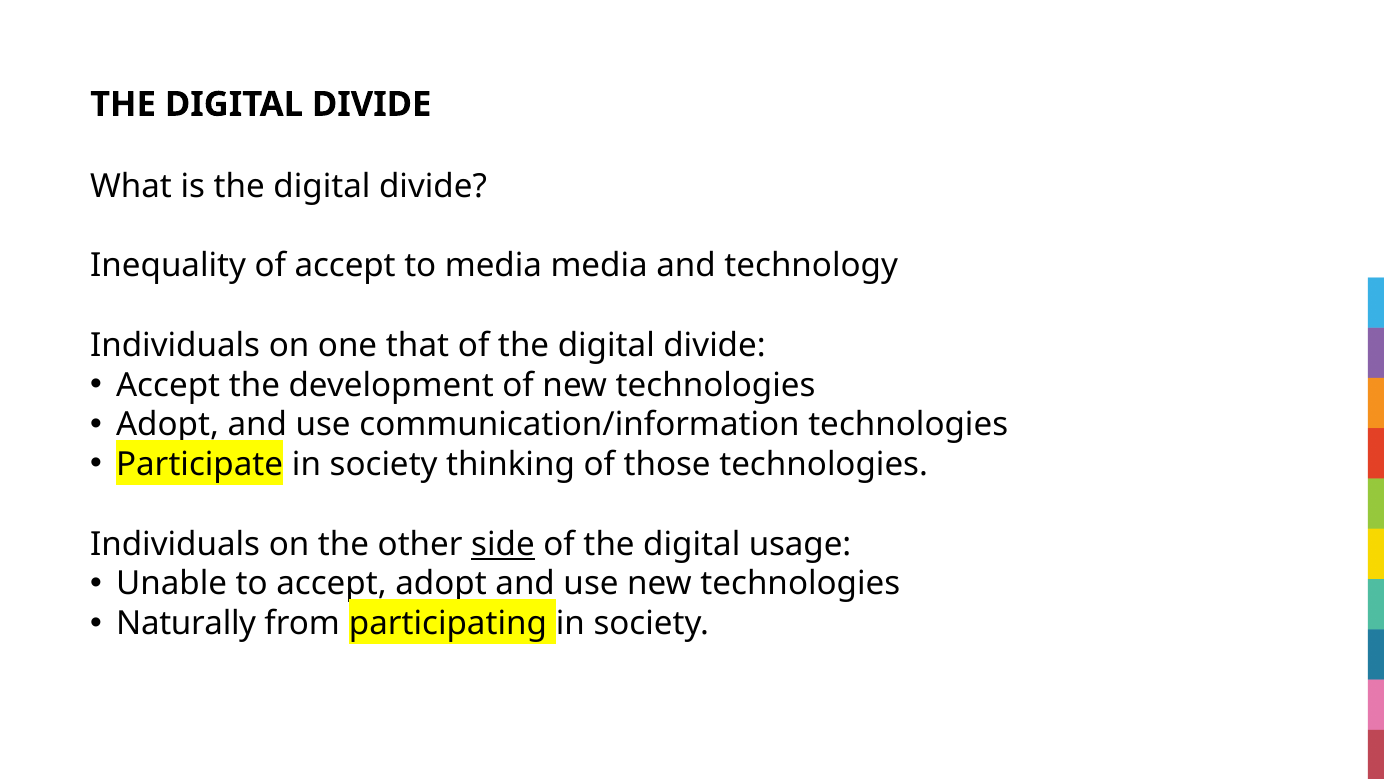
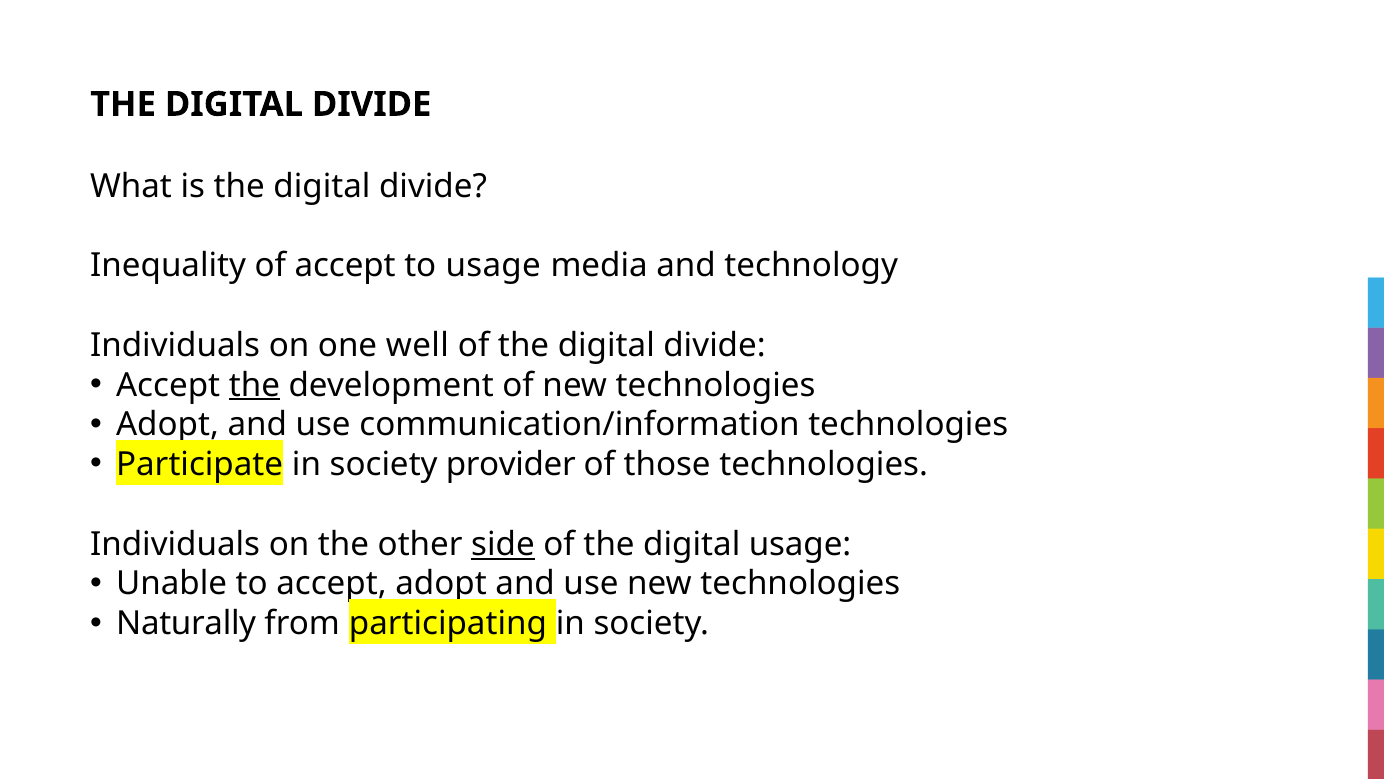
to media: media -> usage (493, 266)
that: that -> well (417, 345)
the underline: none -> present (254, 385)
thinking: thinking -> provider (511, 464)
